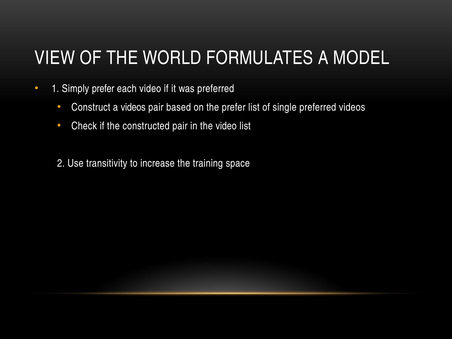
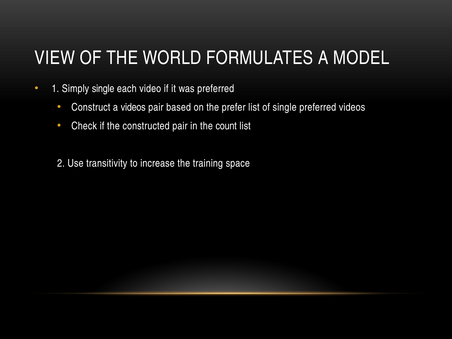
Simply prefer: prefer -> single (103, 89)
the video: video -> count (226, 126)
